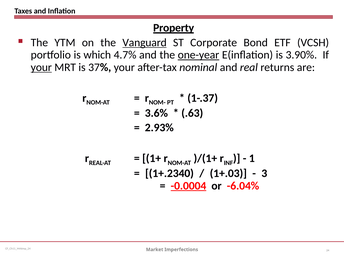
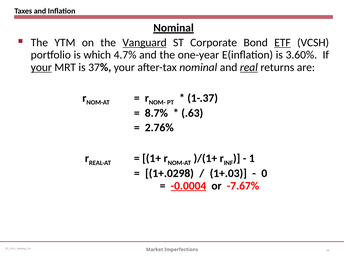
Property: Property -> Nominal (174, 28)
ETF underline: none -> present (282, 43)
one-year underline: present -> none (199, 55)
3.90%: 3.90% -> 3.60% (301, 55)
real underline: none -> present (249, 67)
3.6%: 3.6% -> 8.7% (156, 113)
2.93%: 2.93% -> 2.76% (159, 128)
1+.2340: 1+.2340 -> 1+.0298 (169, 173)
3: 3 -> 0 (264, 173)
-6.04%: -6.04% -> -7.67% (243, 186)
